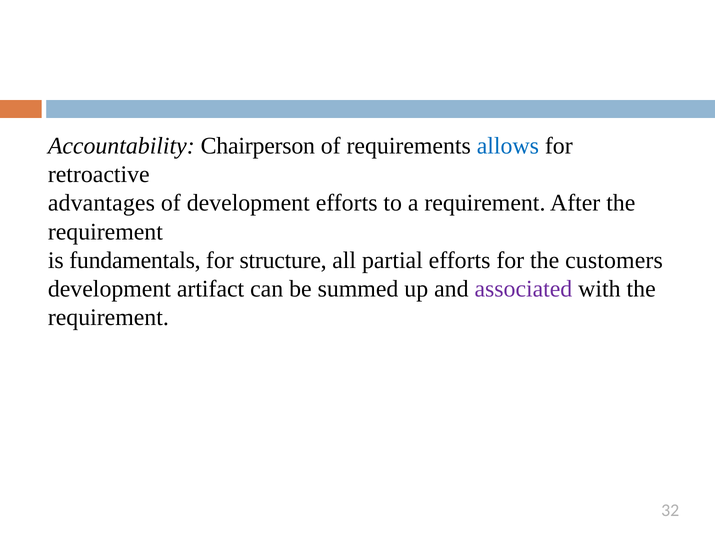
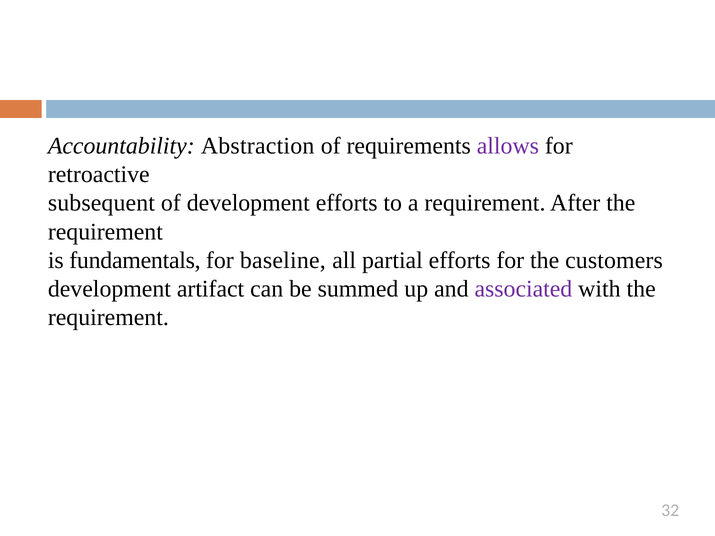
Chairperson: Chairperson -> Abstraction (258, 146)
allows colour: blue -> purple (508, 146)
advantages: advantages -> subsequent (101, 203)
structure: structure -> baseline (283, 260)
